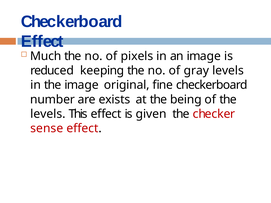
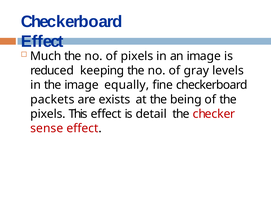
original: original -> equally (127, 85)
number: number -> packets (52, 100)
levels: levels -> pixels (48, 114)
given: given -> detail (151, 114)
